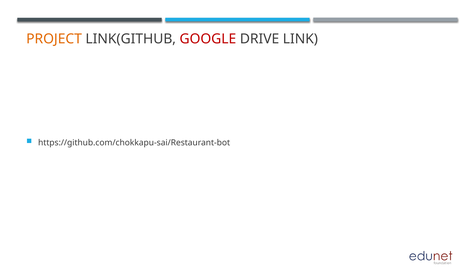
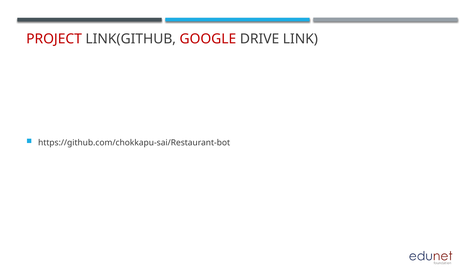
PROJECT colour: orange -> red (54, 39)
